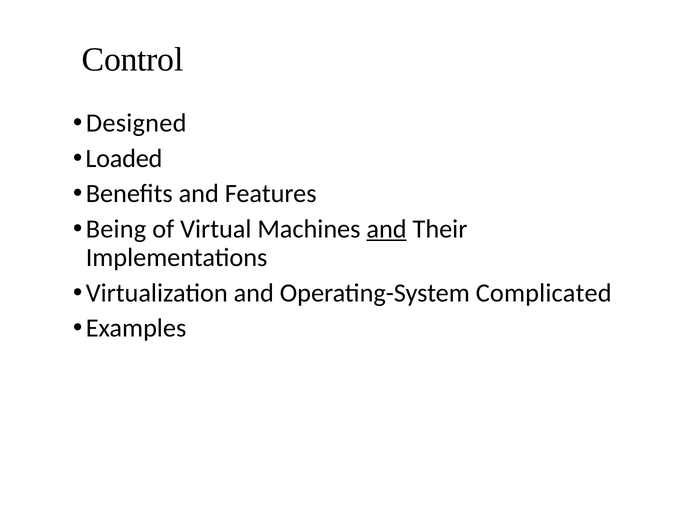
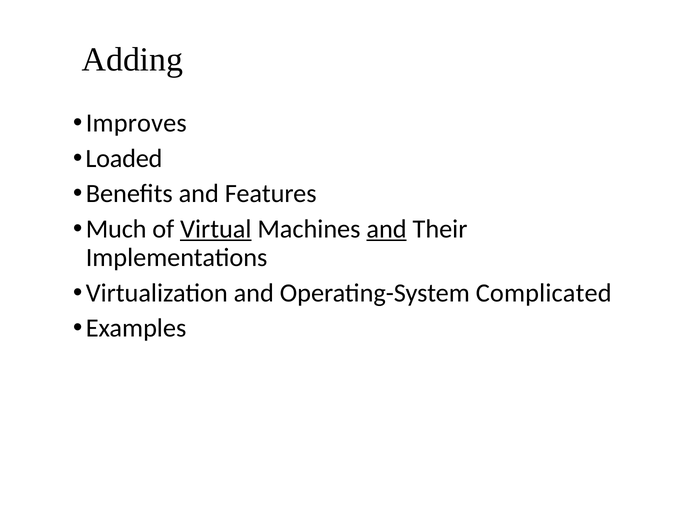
Control: Control -> Adding (132, 60)
Designed: Designed -> Improves (136, 123)
Being: Being -> Much (116, 229)
Virtual underline: none -> present (216, 229)
